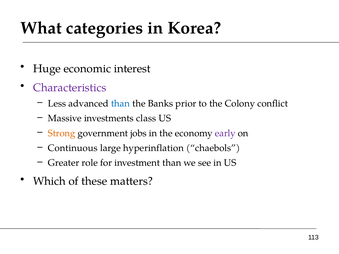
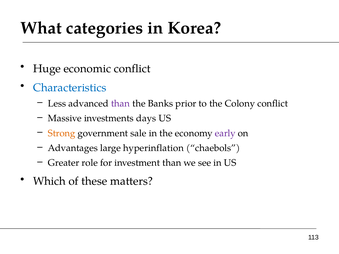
economic interest: interest -> conflict (132, 69)
Characteristics colour: purple -> blue (70, 88)
than colour: blue -> purple (120, 104)
class: class -> days (146, 118)
jobs: jobs -> sale (138, 133)
Continuous: Continuous -> Advantages (73, 148)
